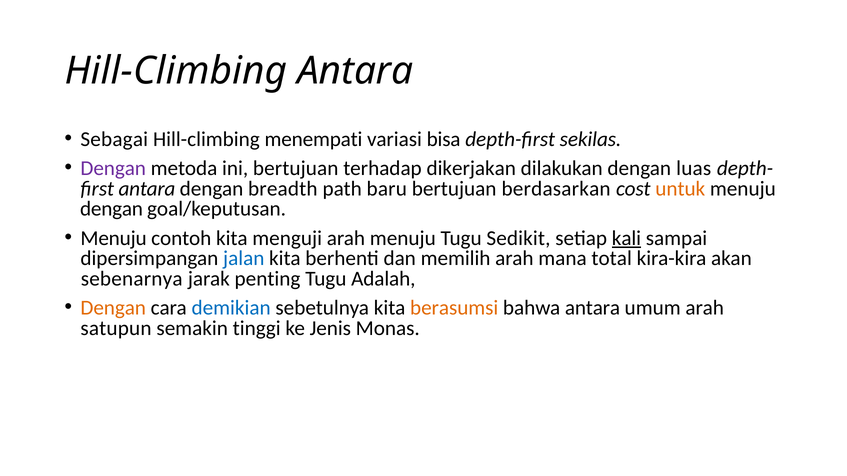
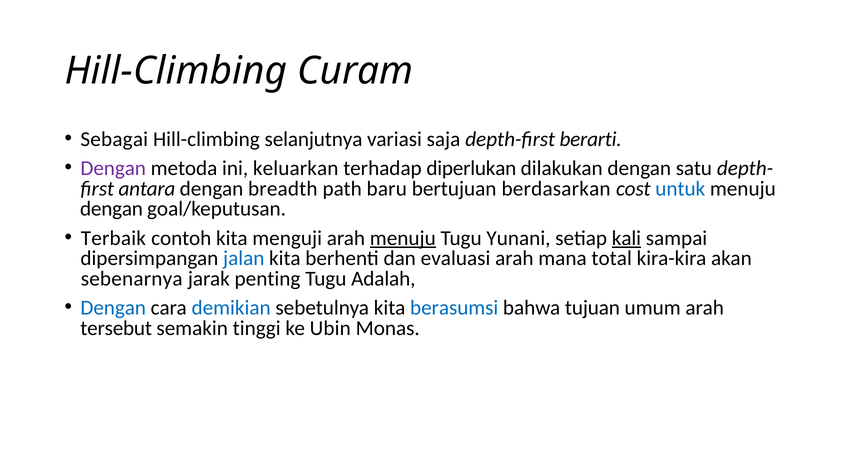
Hill-Climbing Antara: Antara -> Curam (355, 71)
menempati: menempati -> selanjutnya (314, 139)
bisa: bisa -> saja (444, 139)
sekilas: sekilas -> berarti (591, 139)
ini bertujuan: bertujuan -> keluarkan (296, 168)
dikerjakan: dikerjakan -> diperlukan (471, 168)
luas: luas -> satu (694, 168)
untuk colour: orange -> blue (680, 189)
Menuju: Menuju -> Terbaik (113, 238)
menuju underline: none -> present (403, 238)
Sedikit: Sedikit -> Yunani (518, 238)
memilih: memilih -> evaluasi (456, 259)
Dengan colour: orange -> blue (113, 308)
berasumsi colour: orange -> blue (454, 308)
bahwa antara: antara -> tujuan (592, 308)
satupun: satupun -> tersebut (116, 328)
Jenis: Jenis -> Ubin (330, 328)
